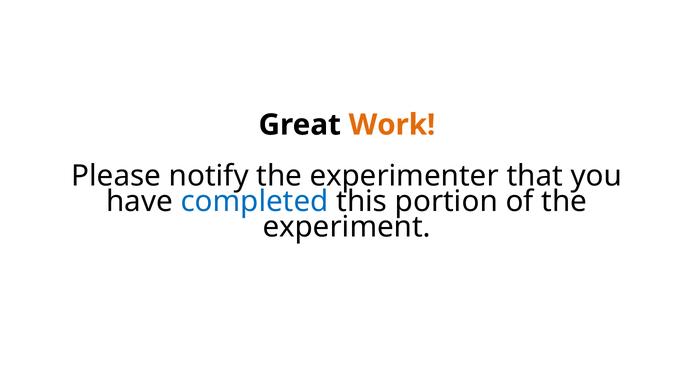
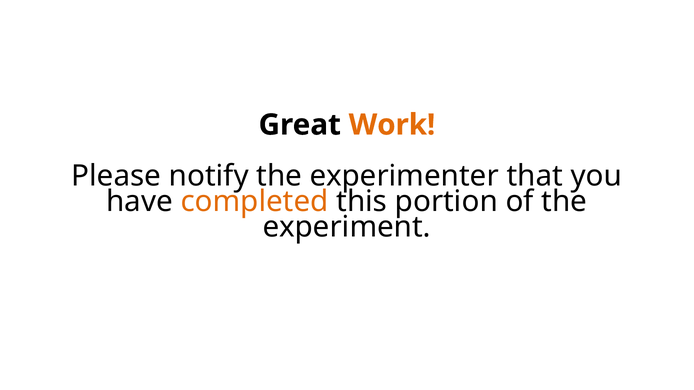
completed colour: blue -> orange (255, 202)
